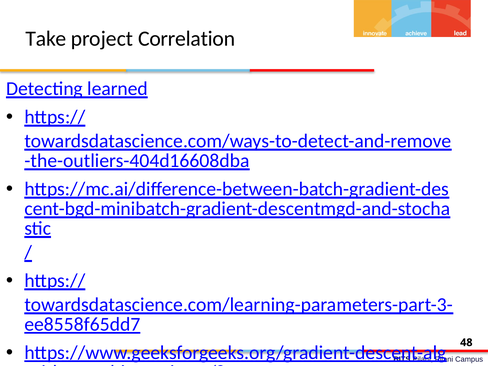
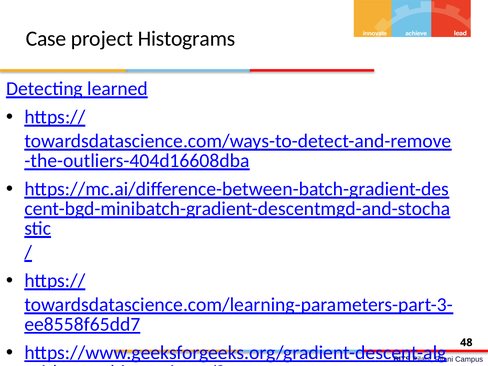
Take: Take -> Case (46, 39)
Correlation: Correlation -> Histograms (187, 39)
